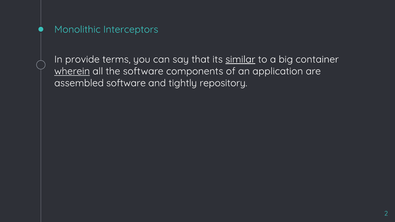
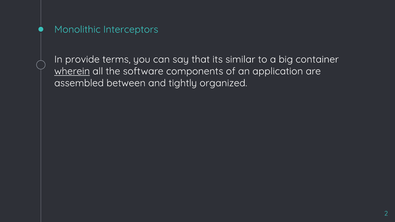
similar underline: present -> none (240, 59)
assembled software: software -> between (126, 83)
repository: repository -> organized (223, 83)
